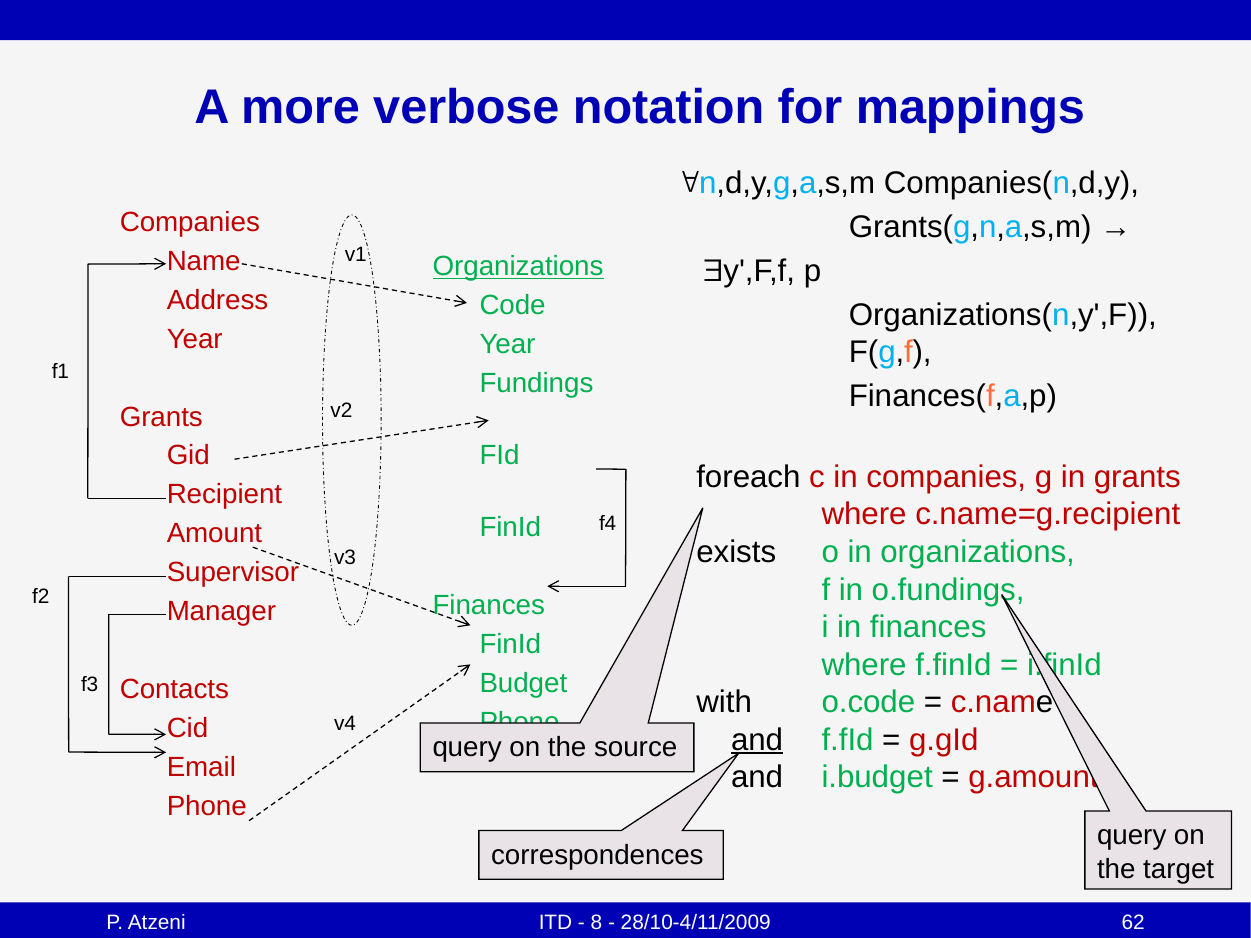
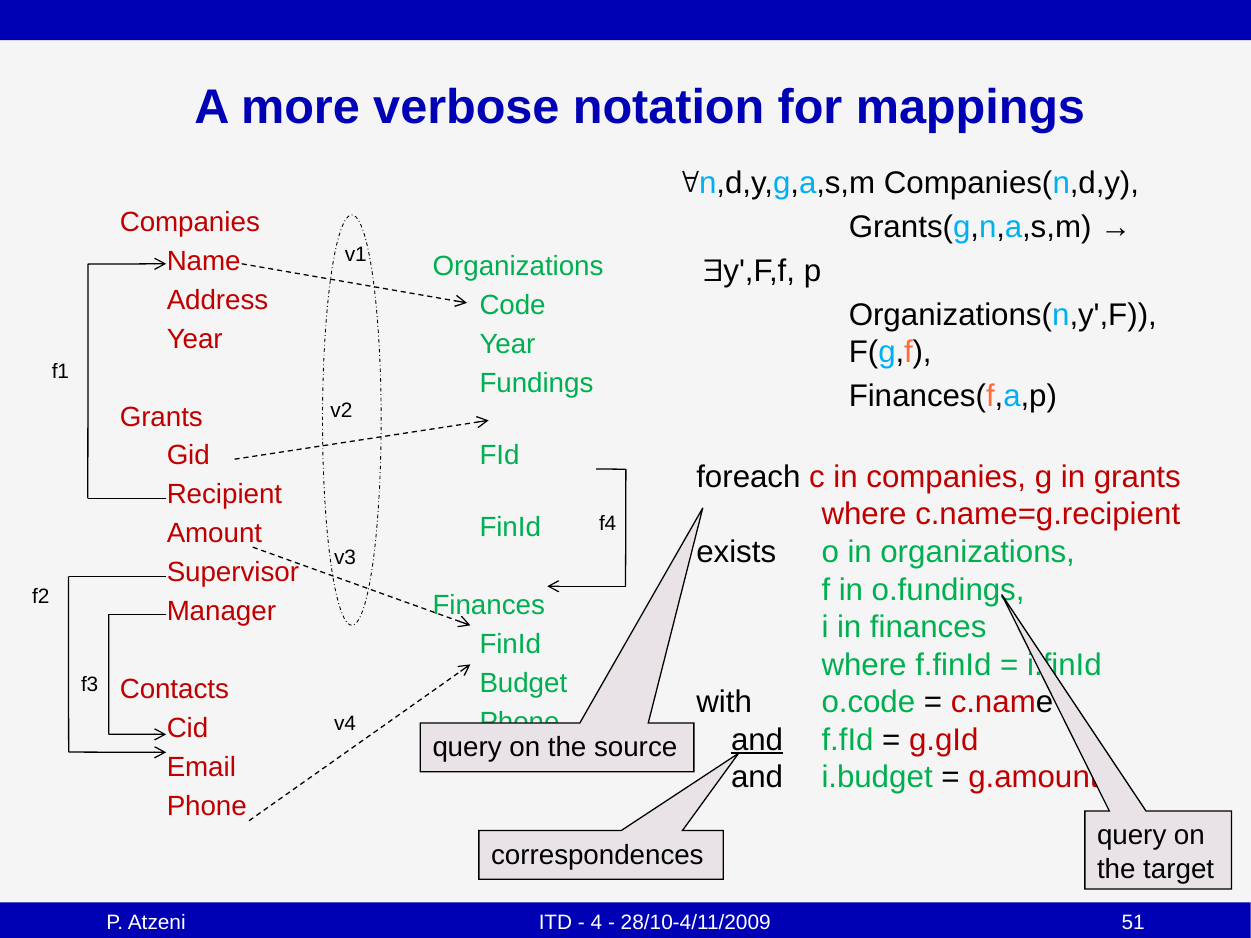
Organizations underline: present -> none (518, 266)
8: 8 -> 4 (596, 923)
62: 62 -> 51 (1133, 923)
